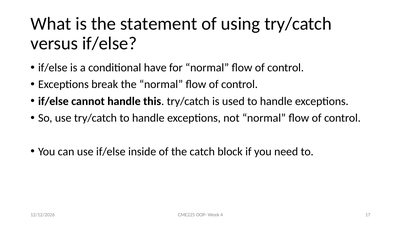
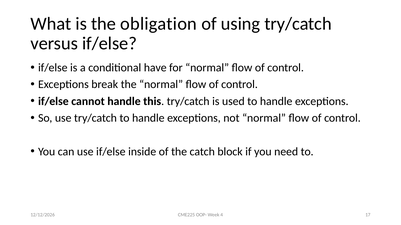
statement: statement -> obligation (159, 24)
